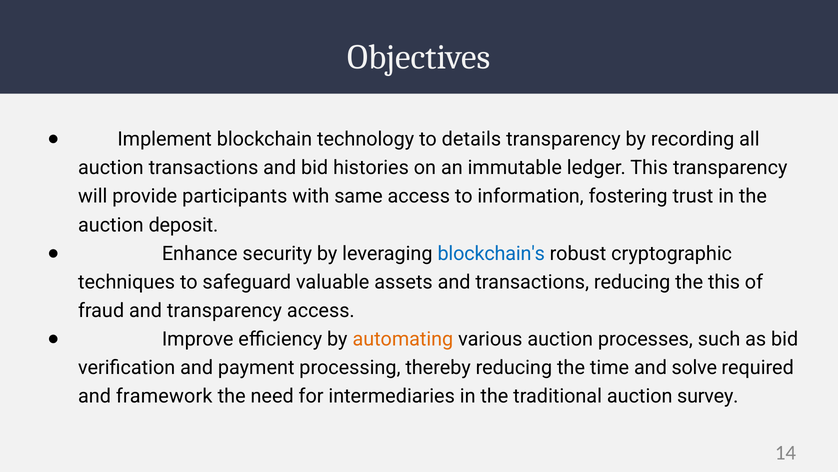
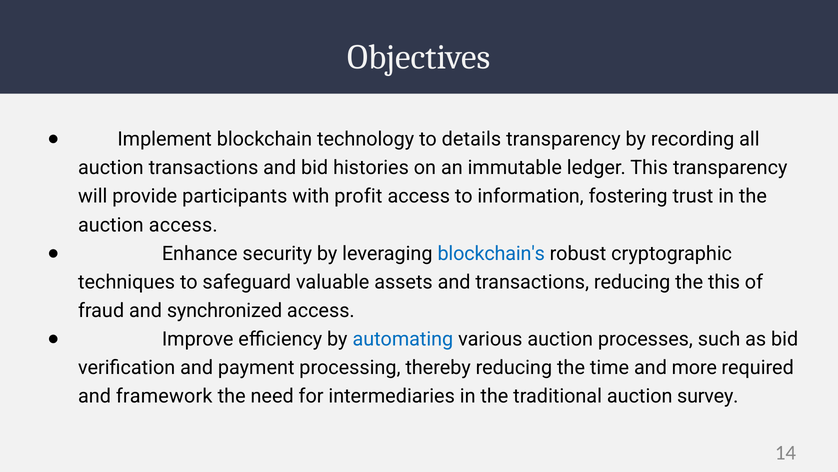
same: same -> profit (358, 196)
auction deposit: deposit -> access (183, 225)
and transparency: transparency -> synchronized (225, 310)
automating colour: orange -> blue (403, 339)
solve: solve -> more (694, 367)
